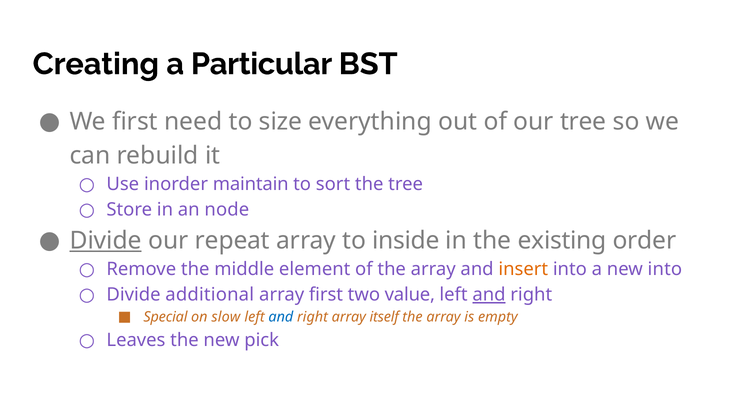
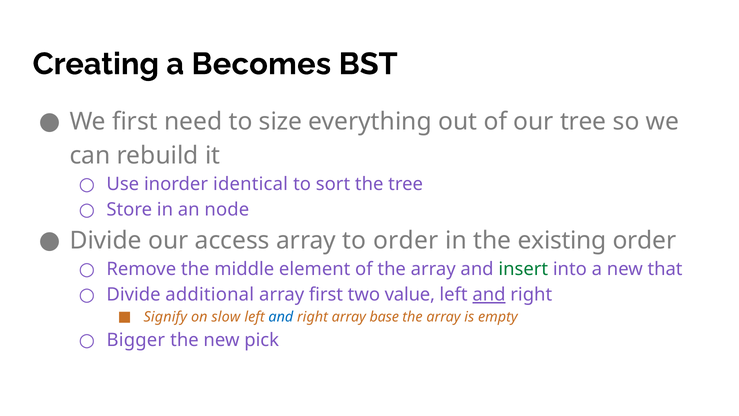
Particular: Particular -> Becomes (261, 64)
maintain: maintain -> identical (251, 184)
Divide underline: present -> none (106, 240)
repeat: repeat -> access (232, 240)
to inside: inside -> order (406, 240)
insert colour: orange -> green (523, 269)
new into: into -> that (665, 269)
Special: Special -> Signify (165, 317)
itself: itself -> base (384, 317)
Leaves: Leaves -> Bigger (136, 340)
